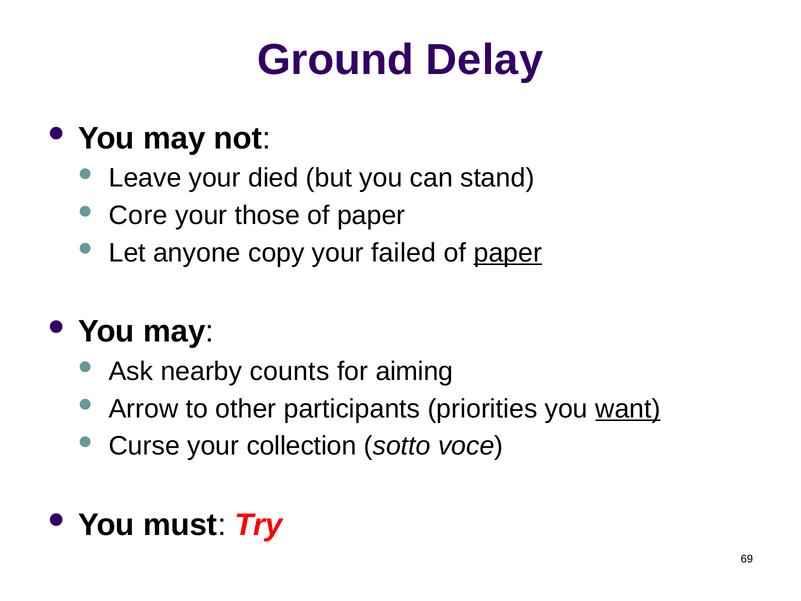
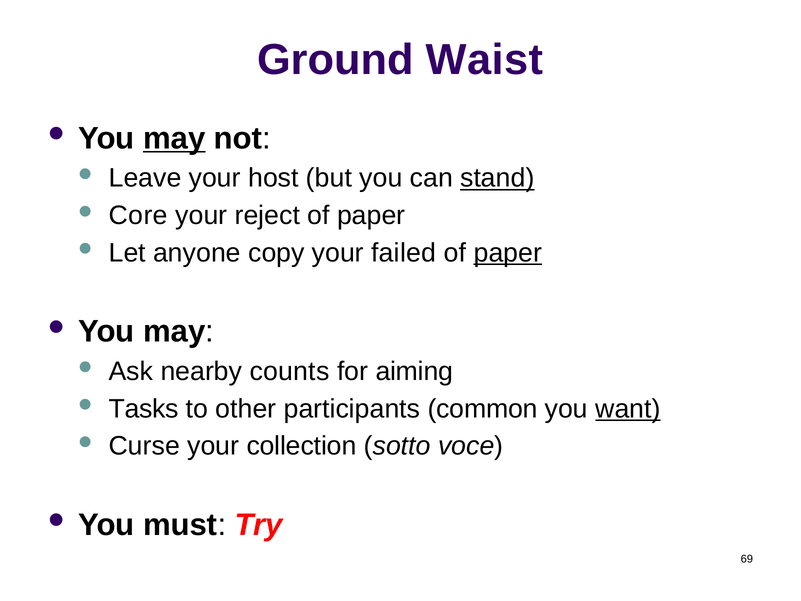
Delay: Delay -> Waist (484, 60)
may underline: none -> present (174, 138)
died: died -> host (273, 178)
stand underline: none -> present (497, 178)
those: those -> reject (267, 215)
Arrow: Arrow -> Tasks (144, 409)
priorities: priorities -> common (483, 409)
